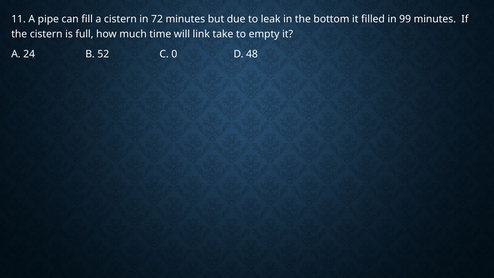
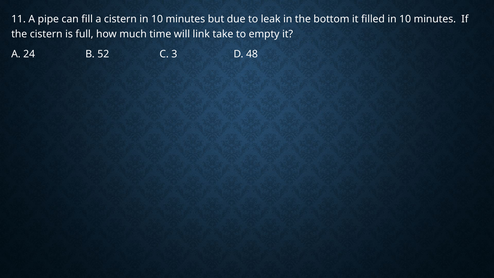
cistern in 72: 72 -> 10 (157, 19)
filled in 99: 99 -> 10 (405, 19)
0: 0 -> 3 (174, 54)
